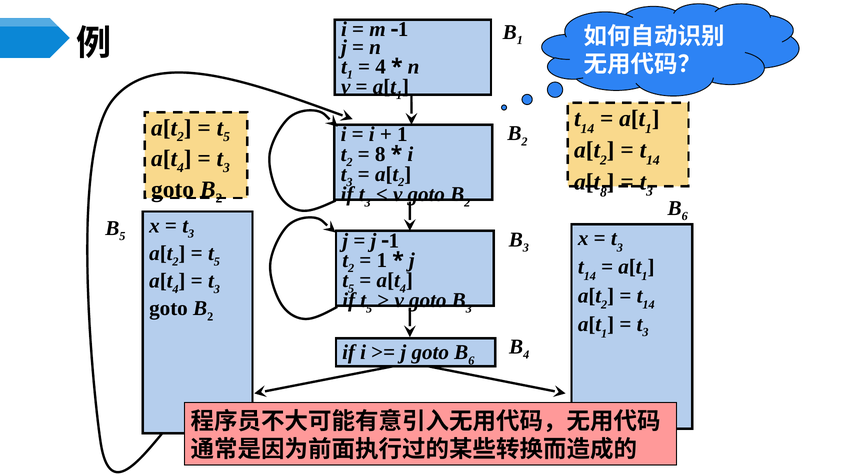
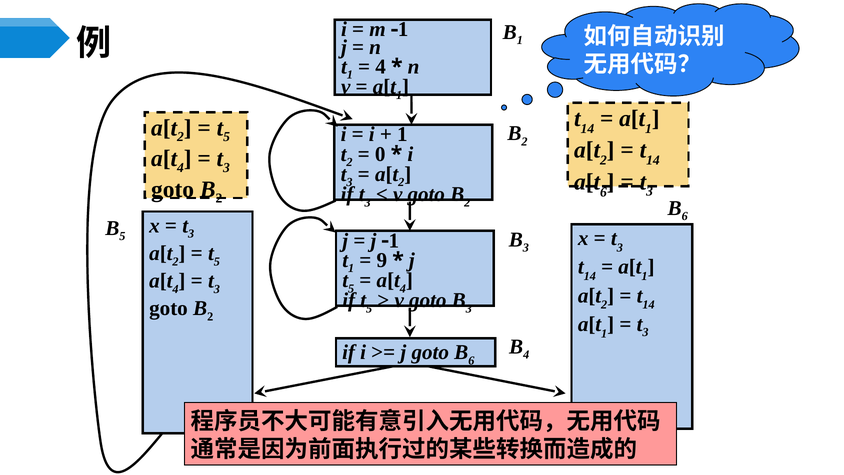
8: 8 -> 0 (380, 154)
8: 8 -> 6 (603, 192)
2: 2 -> 1 (351, 268)
1: 1 -> 9 (382, 260)
